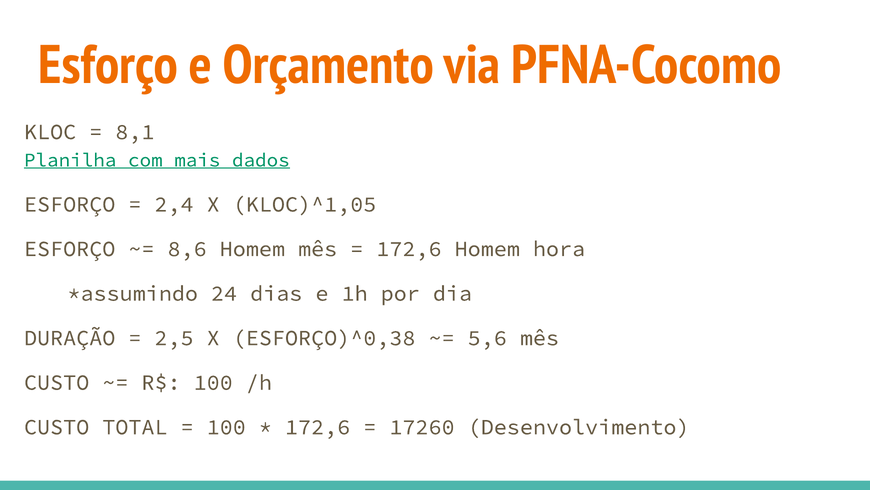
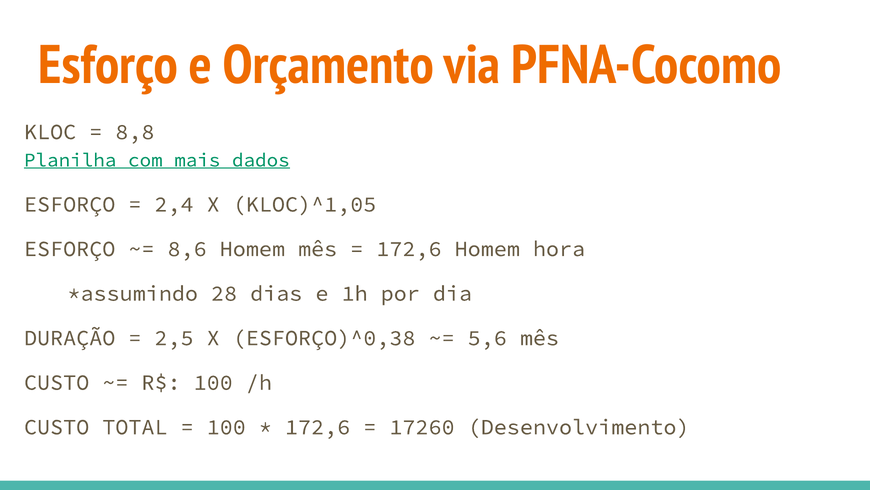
8,1: 8,1 -> 8,8 (135, 132)
24: 24 -> 28 (224, 293)
